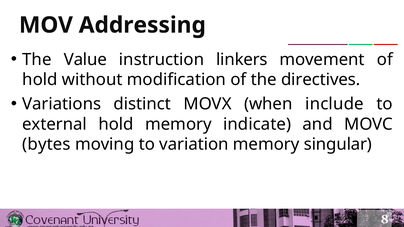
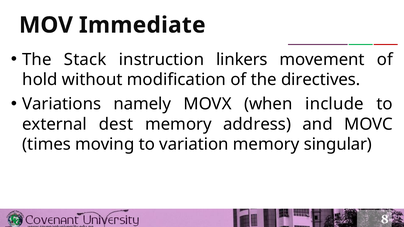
Addressing: Addressing -> Immediate (142, 25)
Value: Value -> Stack (85, 60)
distinct: distinct -> namely (142, 104)
external hold: hold -> dest (116, 124)
indicate: indicate -> address (257, 124)
bytes: bytes -> times (47, 145)
